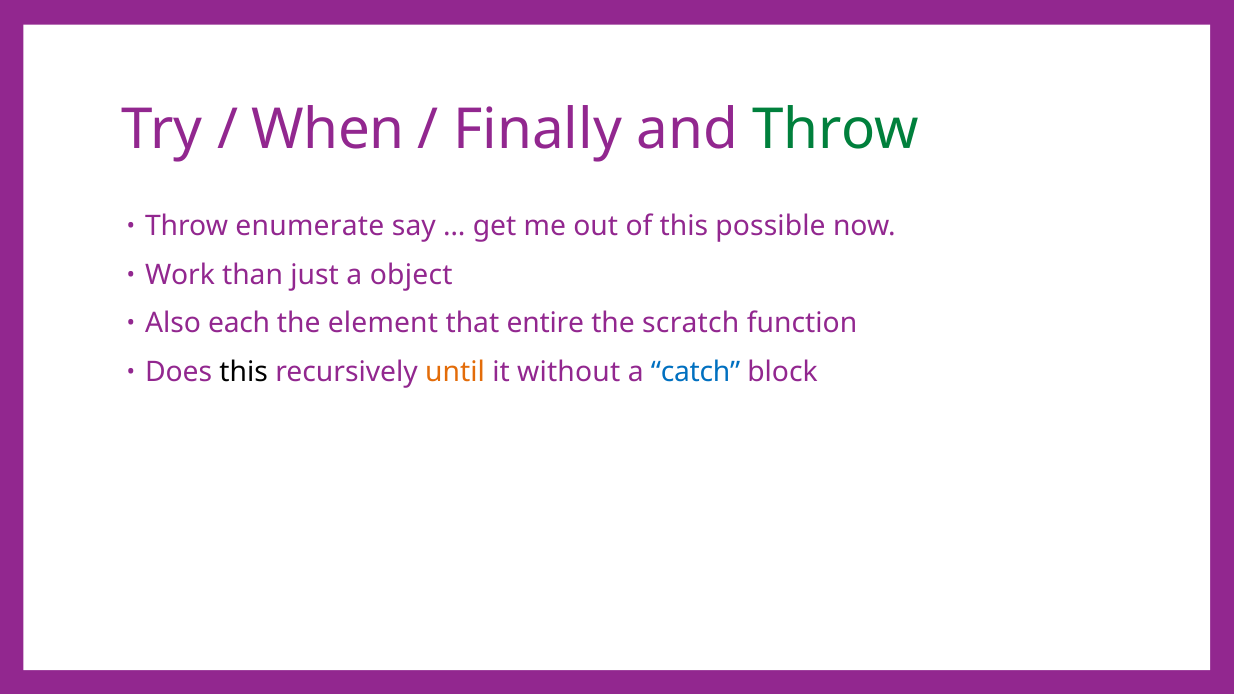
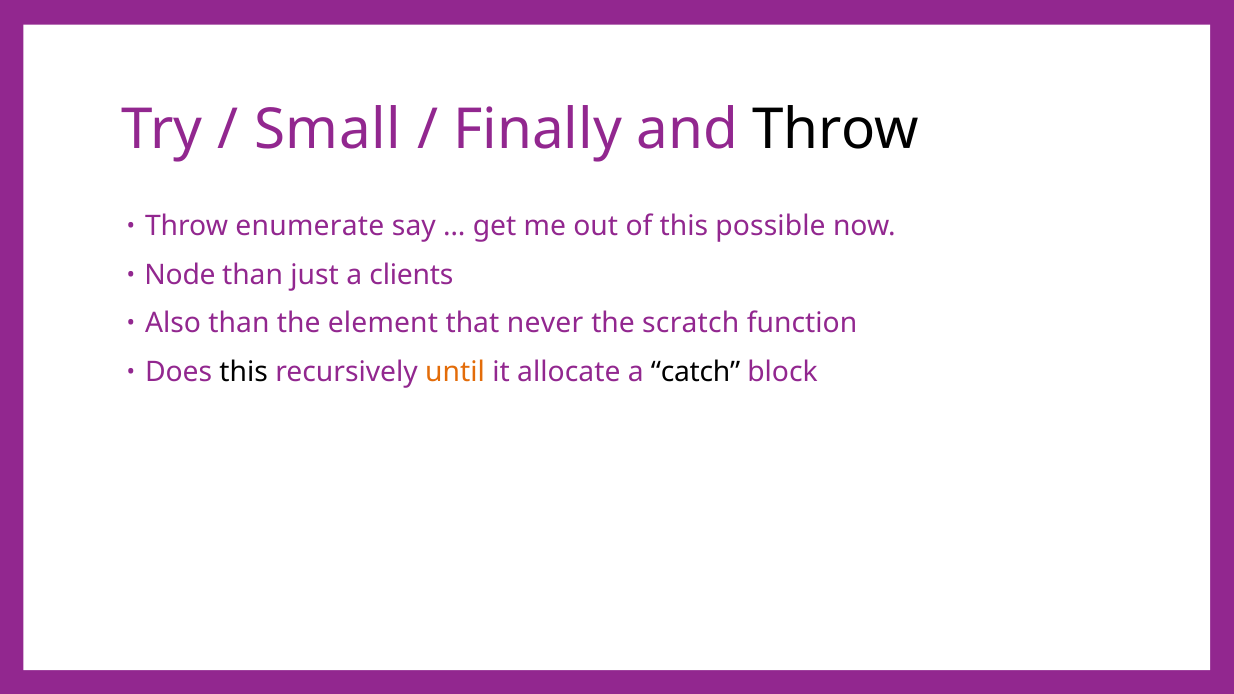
When: When -> Small (328, 130)
Throw colour: green -> black (836, 130)
Work: Work -> Node (180, 275)
object: object -> clients (411, 275)
Also each: each -> than (239, 324)
entire: entire -> never (545, 324)
without: without -> allocate (569, 372)
catch colour: blue -> black (696, 372)
